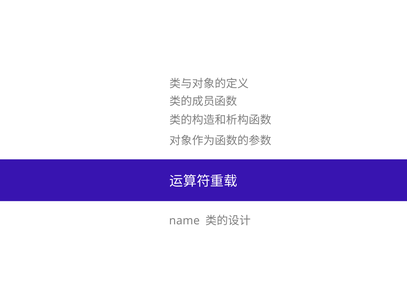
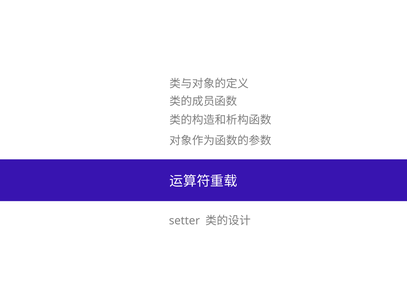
name: name -> setter (184, 220)
